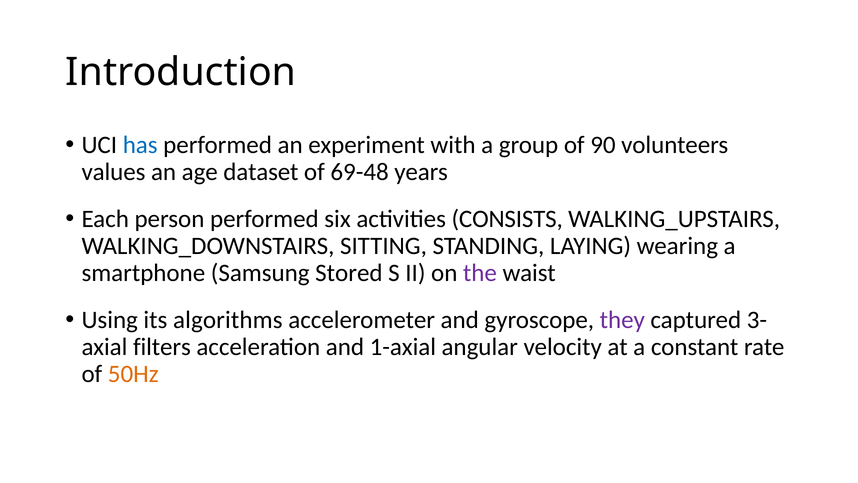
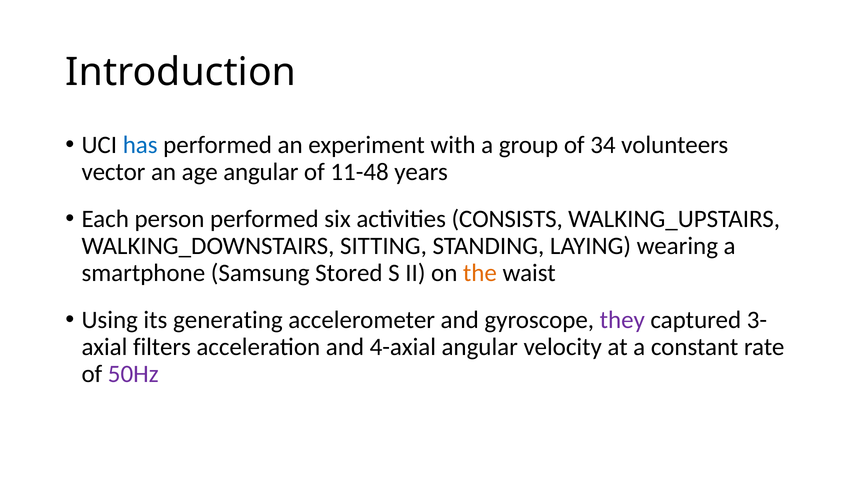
90: 90 -> 34 (603, 145)
values: values -> vector (113, 172)
age dataset: dataset -> angular (261, 172)
69-48: 69-48 -> 11-48 (360, 172)
the colour: purple -> orange (480, 273)
algorithms: algorithms -> generating (228, 320)
1-axial: 1-axial -> 4-axial (403, 347)
50Hz colour: orange -> purple (133, 374)
